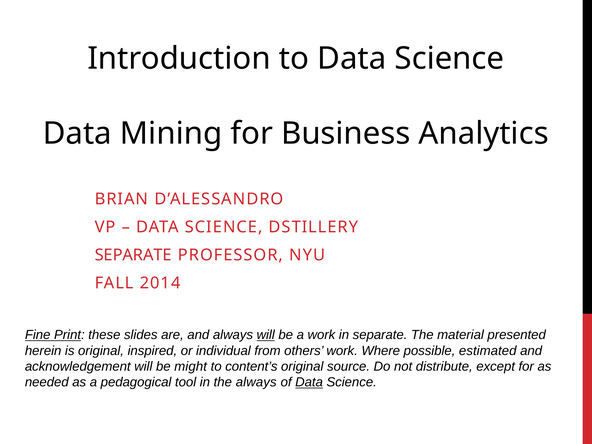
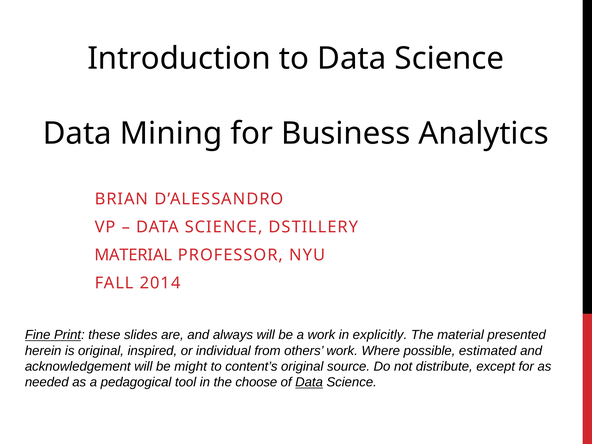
SEPARATE: SEPARATE -> MATERIAL (133, 255)
will underline: present -> none (266, 335)
in separate: separate -> explicitly (380, 335)
the always: always -> choose (256, 382)
